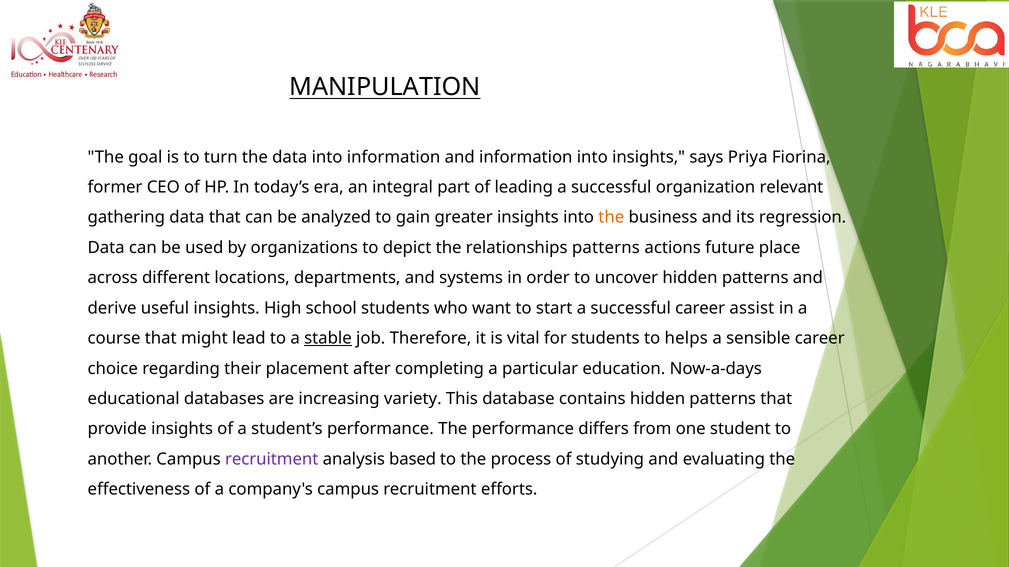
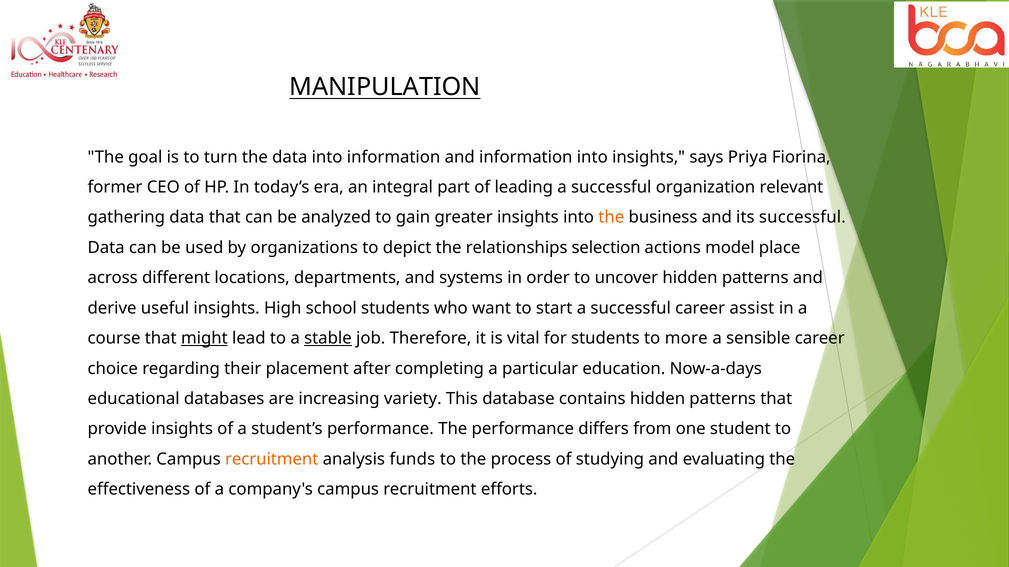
its regression: regression -> successful (802, 218)
relationships patterns: patterns -> selection (606, 248)
future: future -> model (730, 248)
might underline: none -> present (204, 339)
helps: helps -> more (686, 339)
recruitment colour: purple -> orange (272, 460)
based: based -> funds (412, 460)
